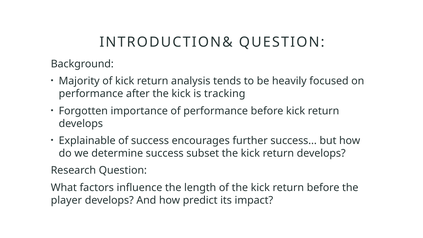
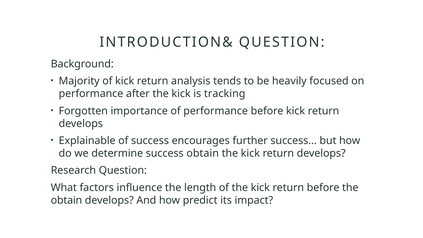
success subset: subset -> obtain (203, 153)
player: player -> obtain (66, 200)
